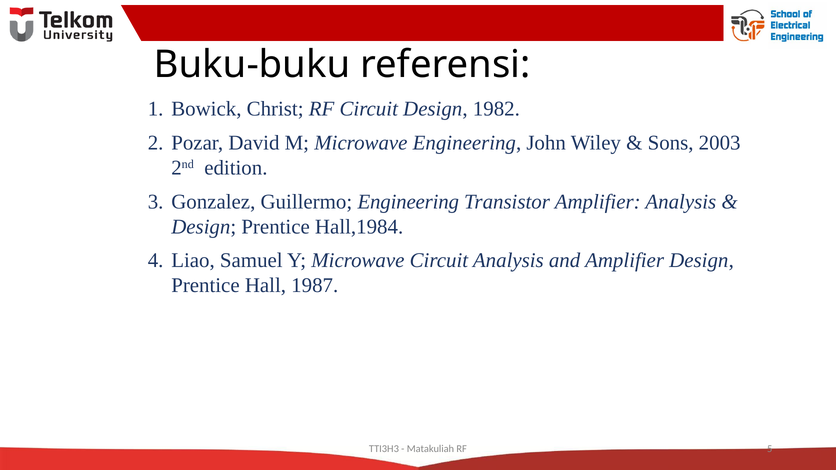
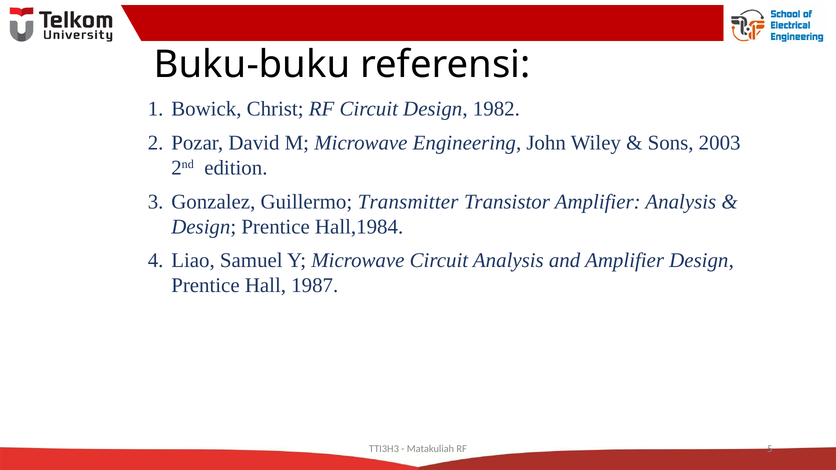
Guillermo Engineering: Engineering -> Transmitter (408, 202)
